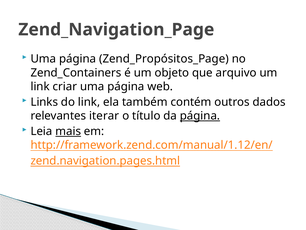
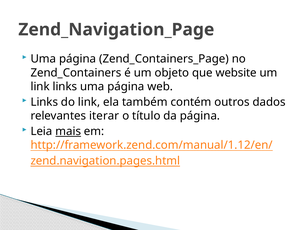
Zend_Propósitos_Page: Zend_Propósitos_Page -> Zend_Containers_Page (164, 59)
arquivo: arquivo -> website (236, 73)
link criar: criar -> links (65, 86)
página underline: present -> none (200, 116)
